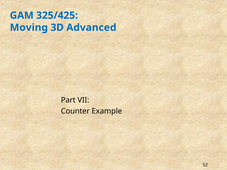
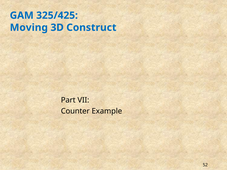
Advanced: Advanced -> Construct (91, 28)
